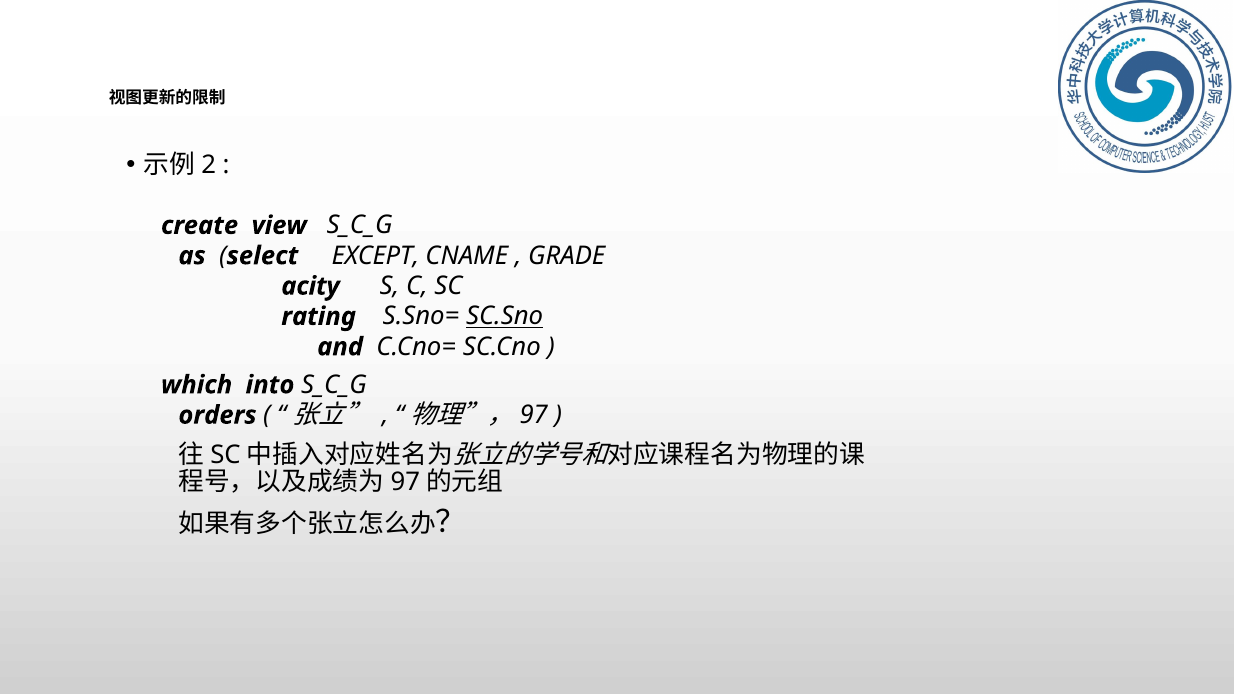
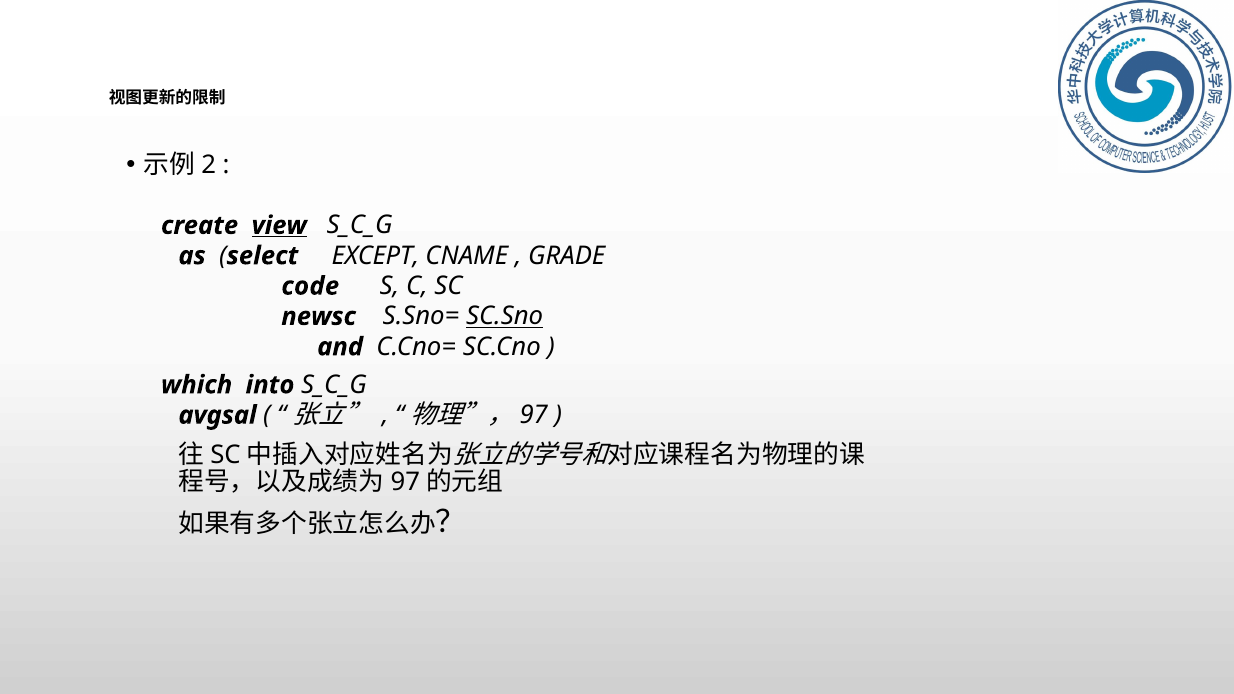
view underline: none -> present (279, 225)
acity: acity -> code (310, 286)
rating: rating -> newsc (319, 317)
orders: orders -> avgsal (217, 415)
